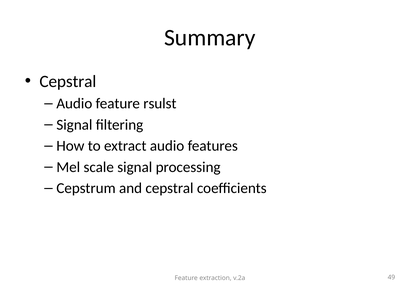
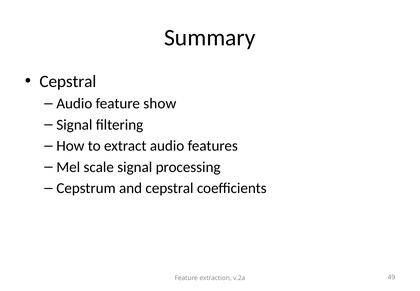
rsulst: rsulst -> show (160, 104)
